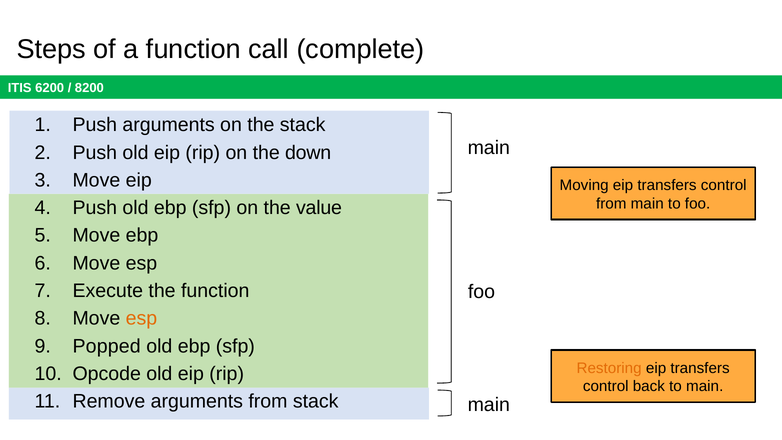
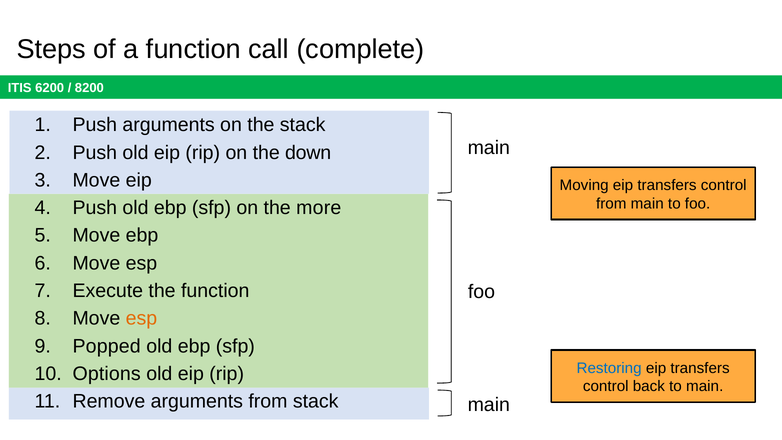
value: value -> more (319, 208)
Restoring colour: orange -> blue (609, 368)
Opcode: Opcode -> Options (107, 374)
